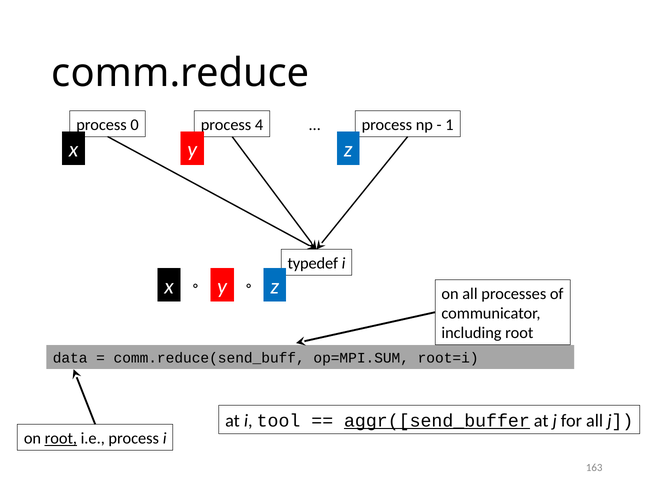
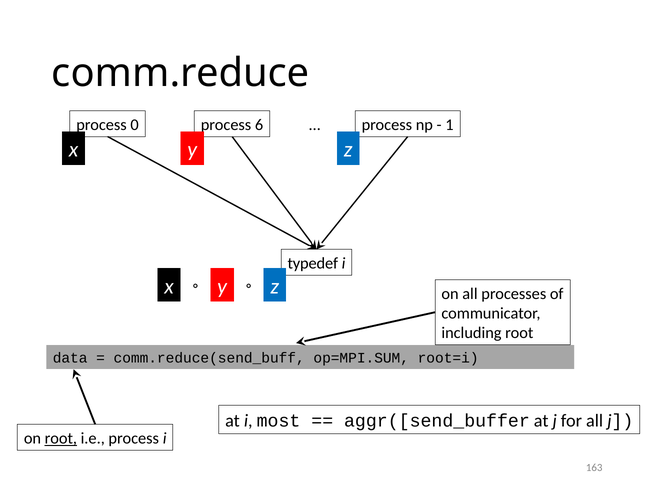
4: 4 -> 6 (259, 125)
tool: tool -> most (279, 421)
aggr([send_buffer underline: present -> none (437, 421)
